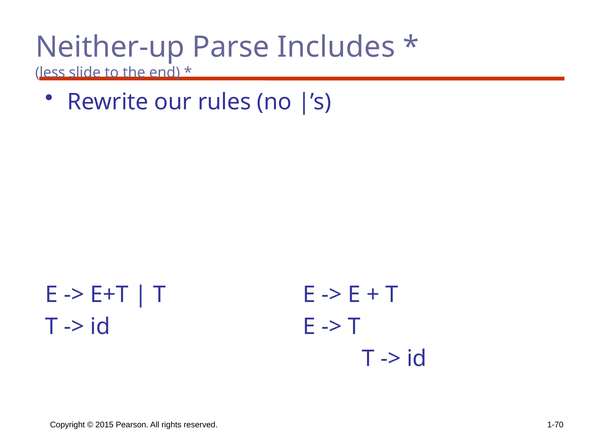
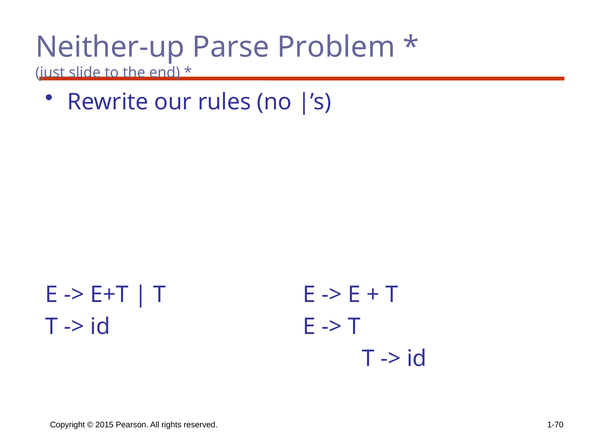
Includes: Includes -> Problem (336, 47)
less: less -> just (50, 73)
